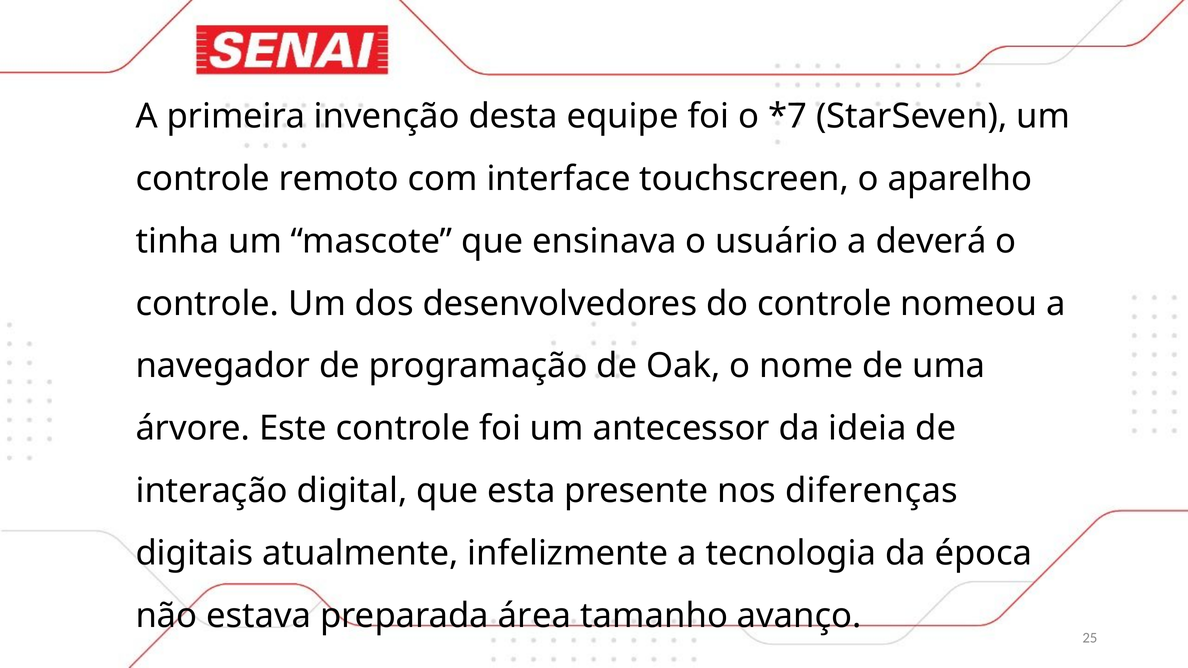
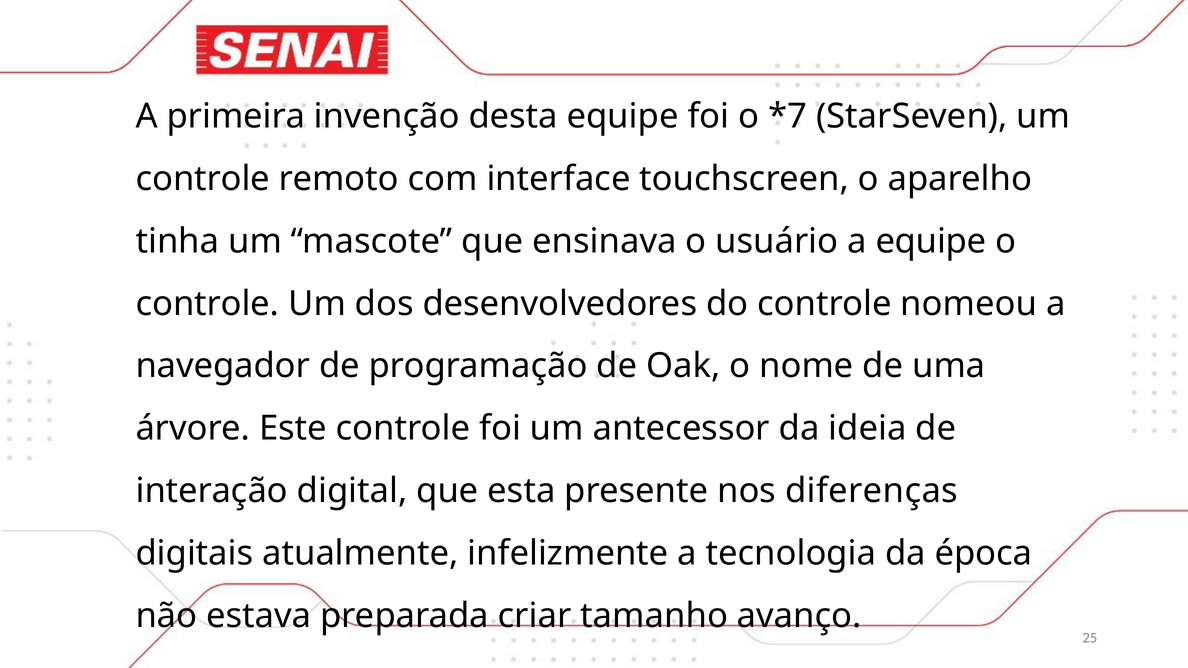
a deverá: deverá -> equipe (931, 241)
área: área -> criar (535, 616)
